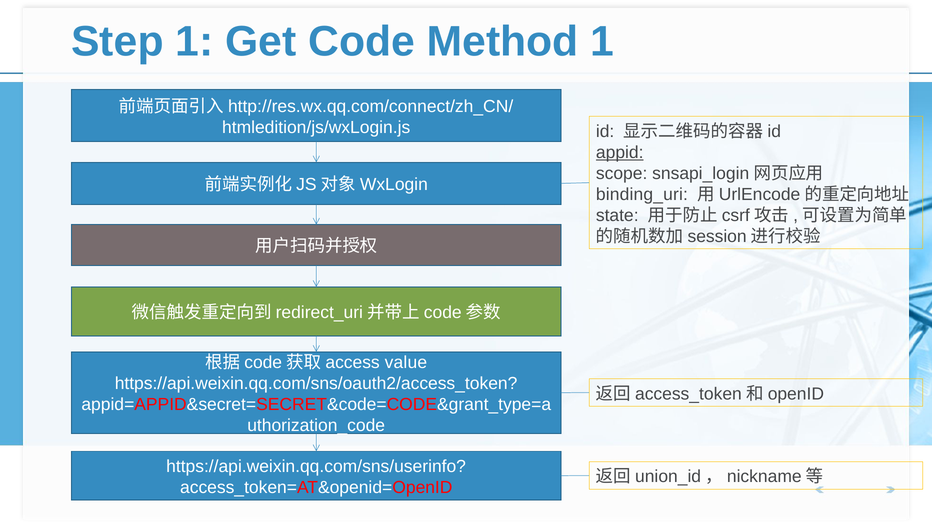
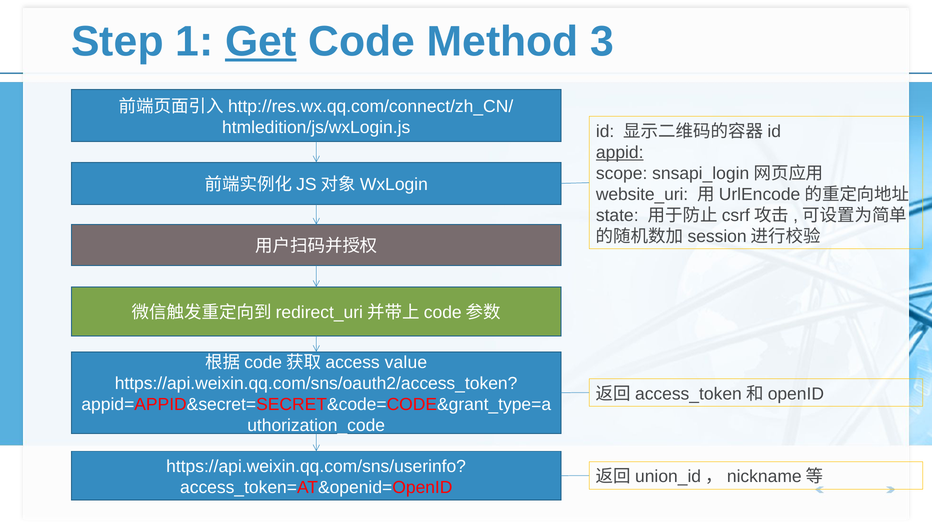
Get underline: none -> present (261, 42)
Method 1: 1 -> 3 (602, 42)
binding_uri: binding_uri -> website_uri (642, 194)
